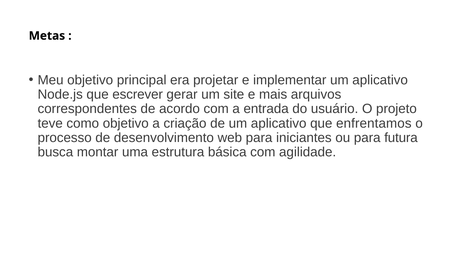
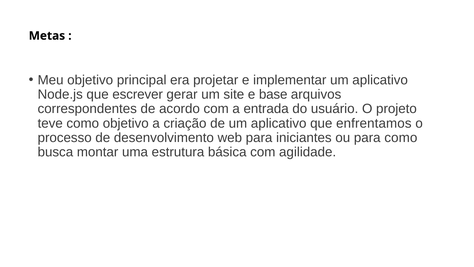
mais: mais -> base (273, 94)
para futura: futura -> como (401, 138)
